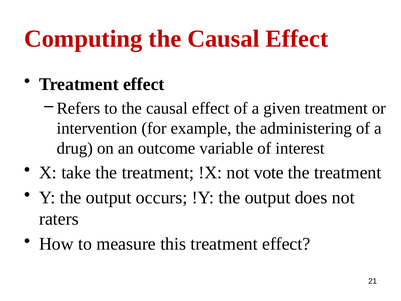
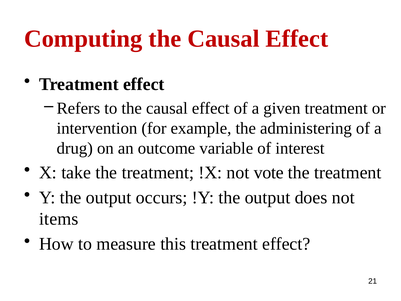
raters: raters -> items (59, 219)
